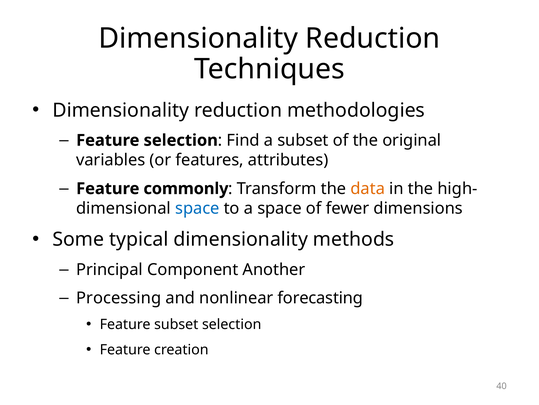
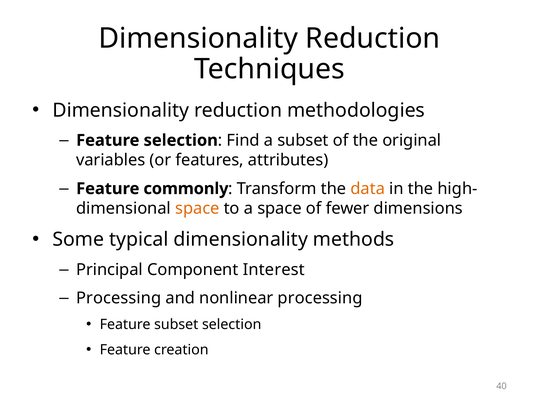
space colour: blue -> orange (197, 208)
Another: Another -> Interest (274, 269)
nonlinear forecasting: forecasting -> processing (320, 298)
